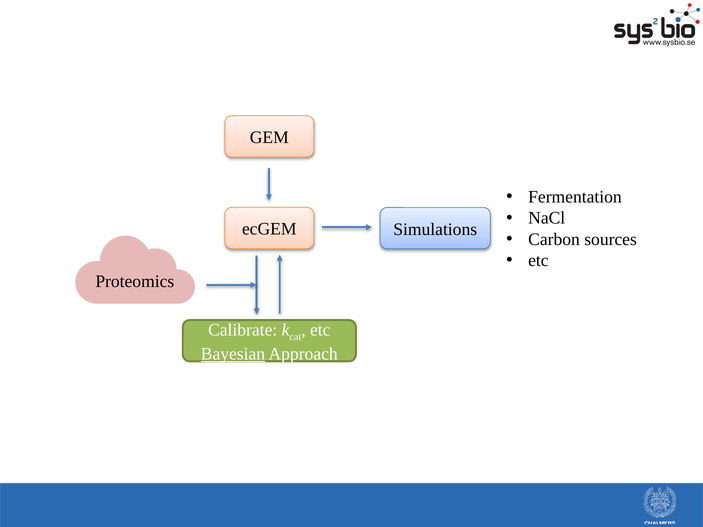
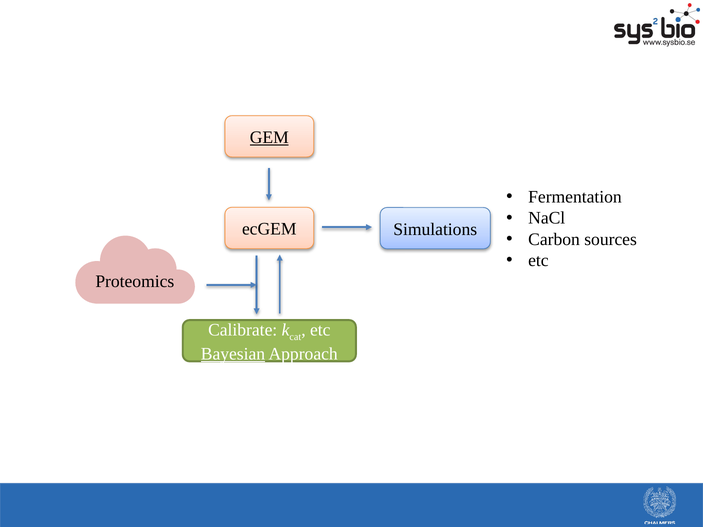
GEM underline: none -> present (269, 138)
